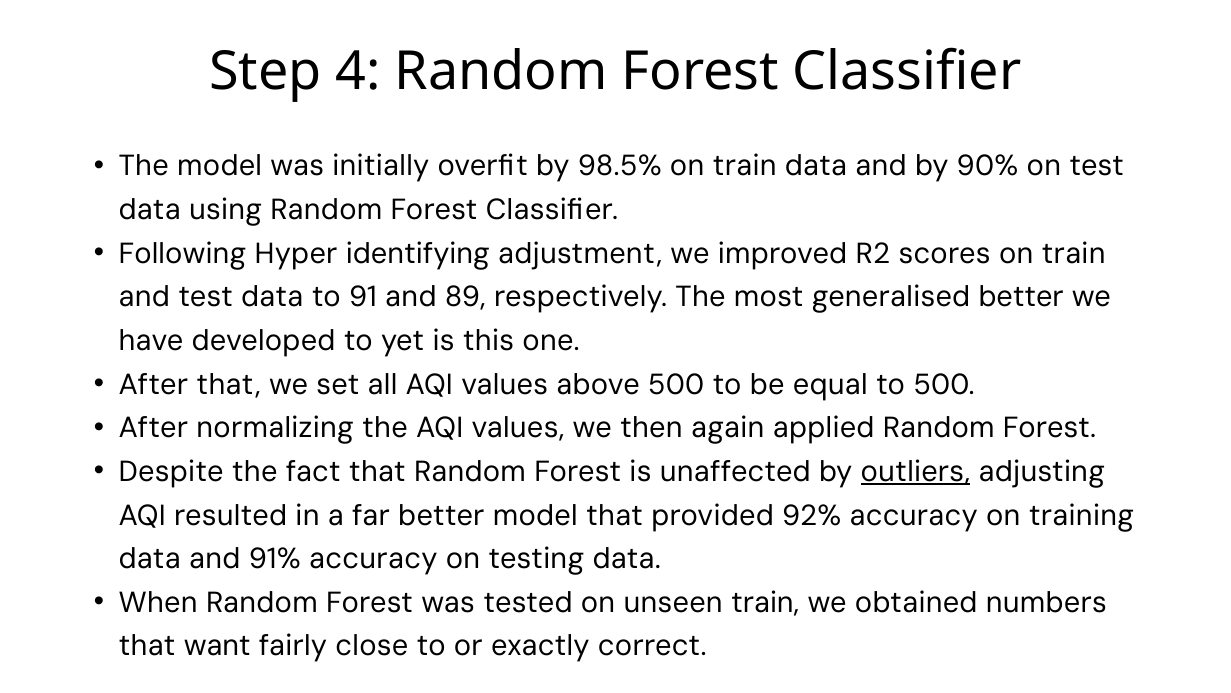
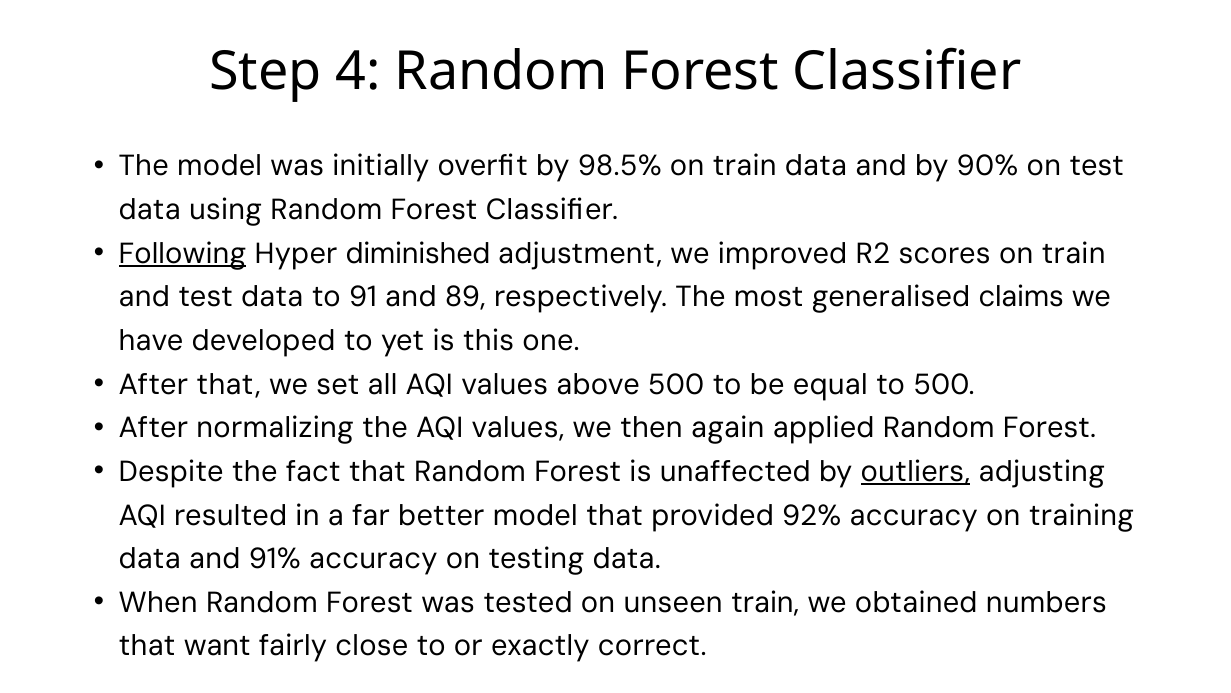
Following underline: none -> present (182, 253)
identifying: identifying -> diminished (418, 253)
generalised better: better -> claims (1021, 297)
